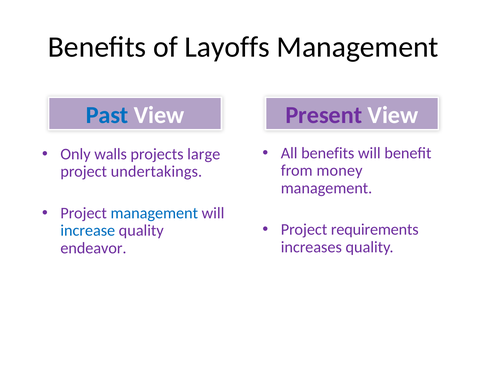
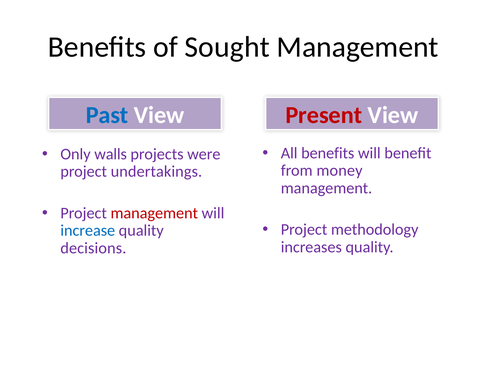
Layoffs: Layoffs -> Sought (227, 47)
Present colour: purple -> red (324, 115)
large: large -> were (204, 154)
management colour: blue -> red (154, 213)
requirements: requirements -> methodology (375, 230)
endeavor: endeavor -> decisions (93, 248)
